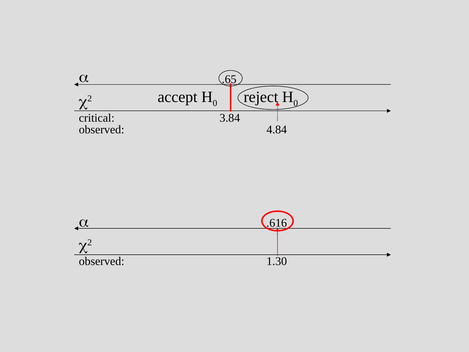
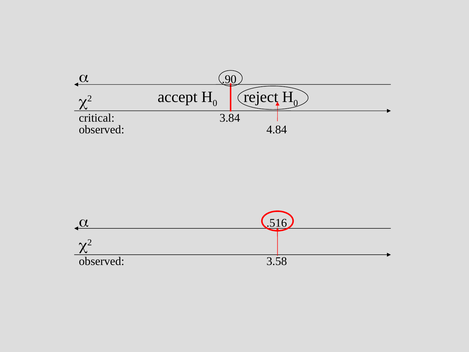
.65: .65 -> .90 (229, 79)
.616: .616 -> .516 (277, 223)
1.30: 1.30 -> 3.58 (277, 261)
